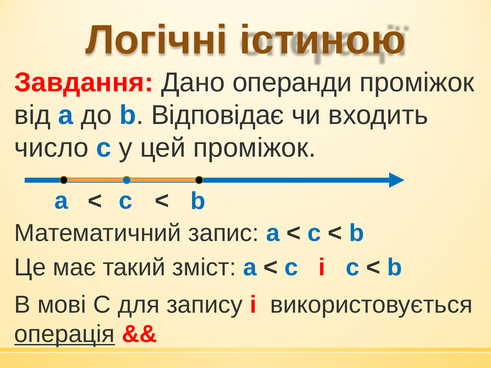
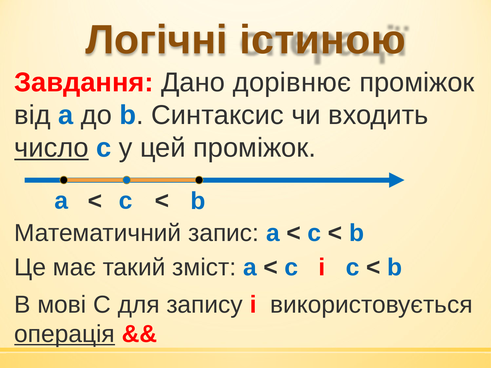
операнди: операнди -> дорівнює (292, 82)
Відповідає: Відповідає -> Синтаксис (217, 115)
число underline: none -> present (51, 148)
